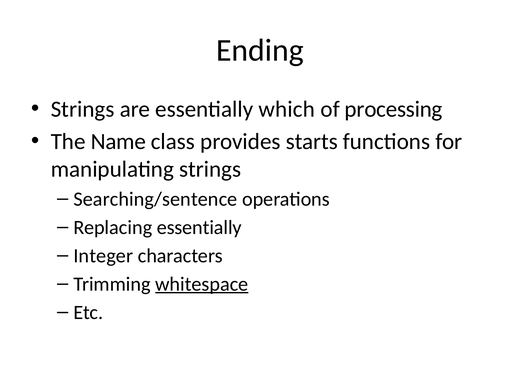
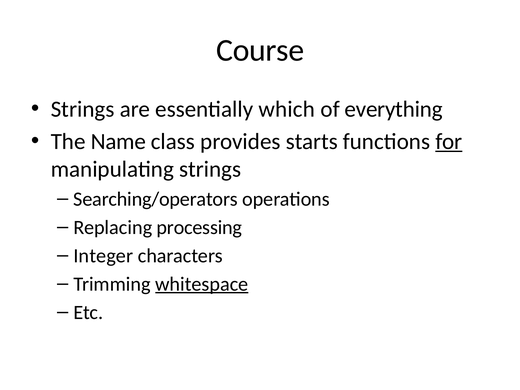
Ending: Ending -> Course (260, 50)
processing: processing -> everything (394, 109)
for underline: none -> present (449, 141)
Searching/sentence: Searching/sentence -> Searching/operators (156, 199)
Replacing essentially: essentially -> processing (199, 227)
